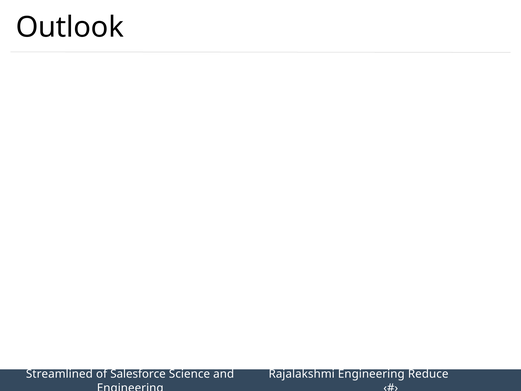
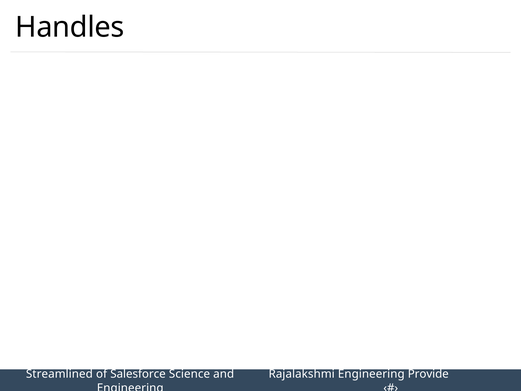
Outlook: Outlook -> Handles (70, 27)
Reduce: Reduce -> Provide (428, 374)
